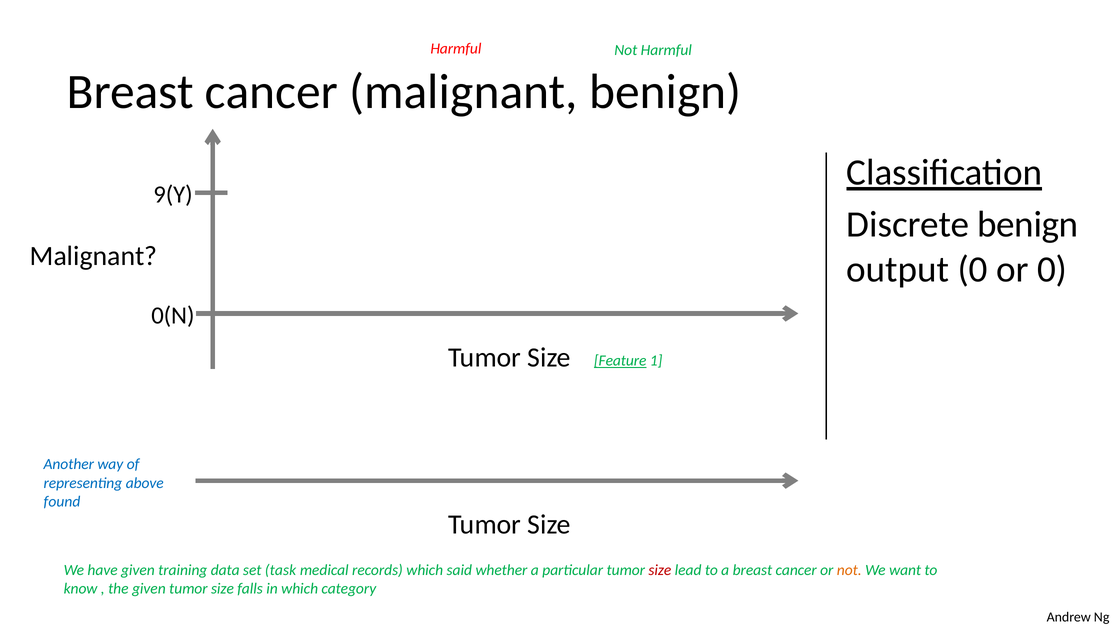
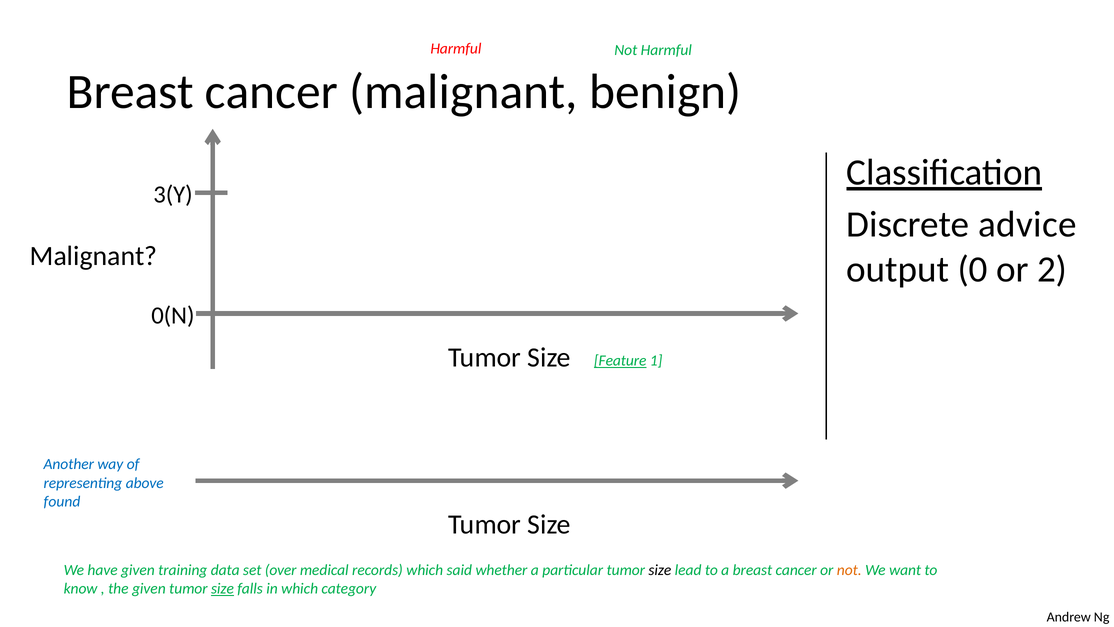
9(Y: 9(Y -> 3(Y (173, 195)
Discrete benign: benign -> advice (1027, 225)
or 0: 0 -> 2 (1052, 269)
task: task -> over (281, 570)
size colour: red -> black (660, 570)
size underline: none -> present (222, 588)
